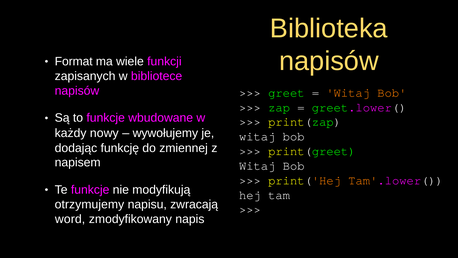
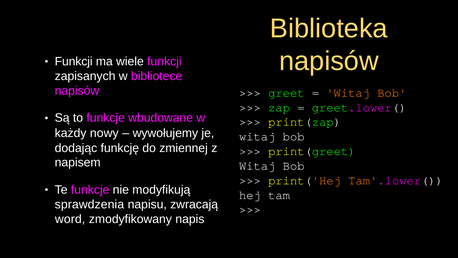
Format: Format -> Funkcji (74, 61)
otrzymujemy: otrzymujemy -> sprawdzenia (89, 204)
